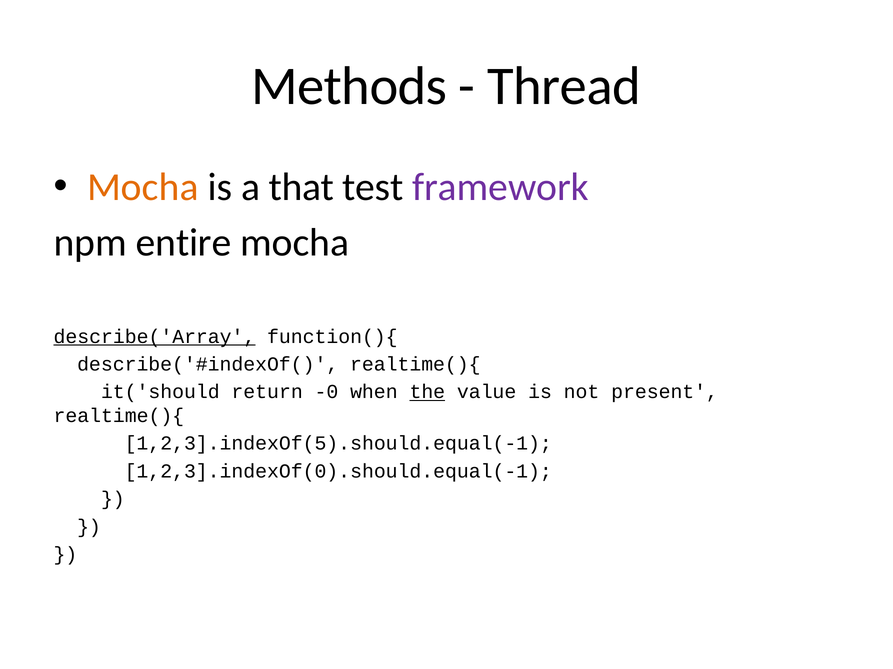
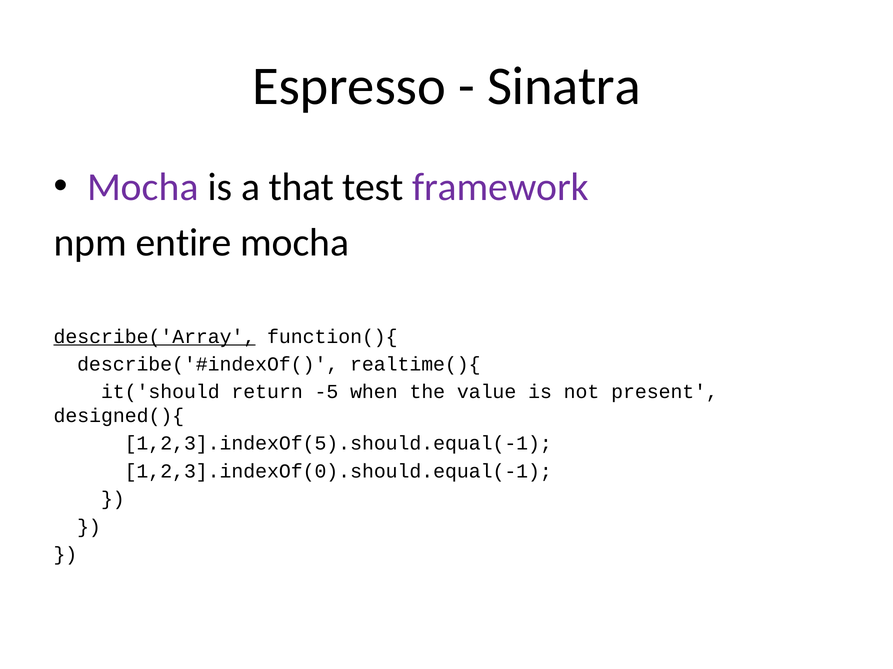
Methods: Methods -> Espresso (349, 86)
Thread: Thread -> Sinatra (564, 86)
Mocha colour: orange -> purple (143, 187)
-0: -0 -> -5 (326, 392)
the underline: present -> none (427, 392)
realtime(){: realtime(){ -> designed(){ (119, 416)
